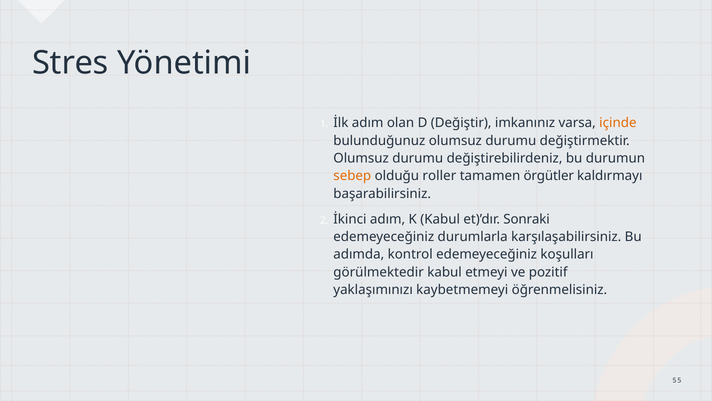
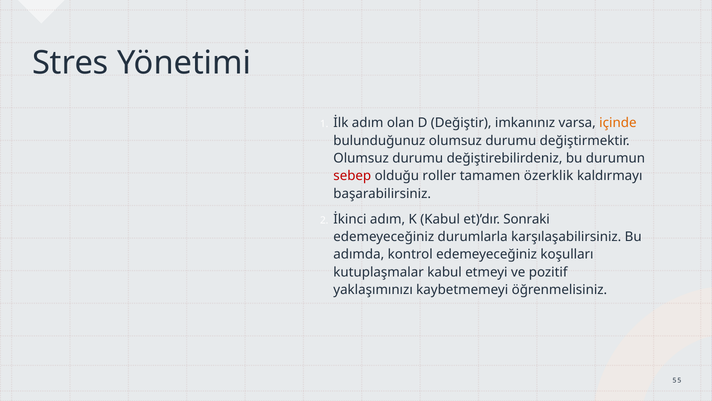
sebep colour: orange -> red (352, 176)
örgütler: örgütler -> özerklik (549, 176)
görülmektedir: görülmektedir -> kutuplaşmalar (379, 272)
